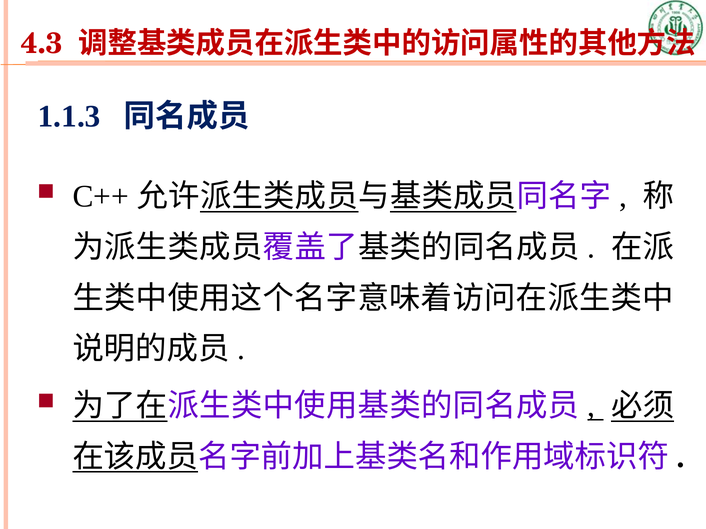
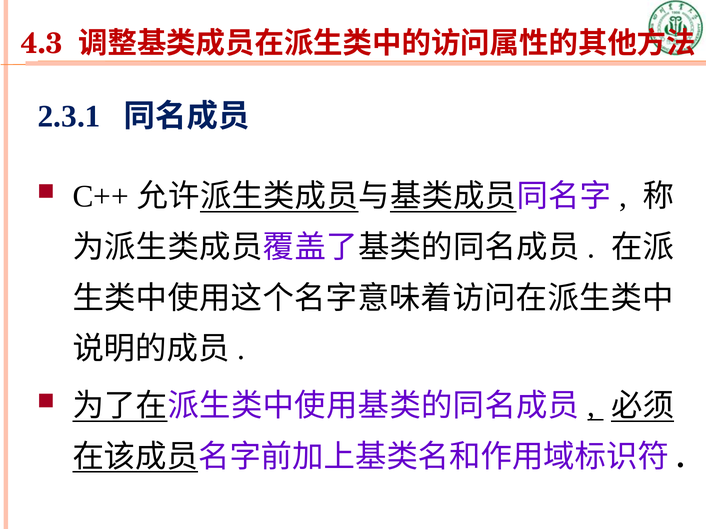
1.1.3: 1.1.3 -> 2.3.1 (69, 117)
